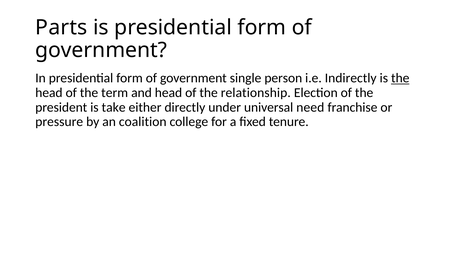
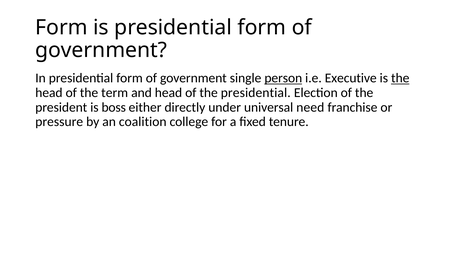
Parts: Parts -> Form (62, 27)
person underline: none -> present (283, 78)
Indirectly: Indirectly -> Executive (351, 78)
the relationship: relationship -> presidential (256, 93)
take: take -> boss (114, 107)
